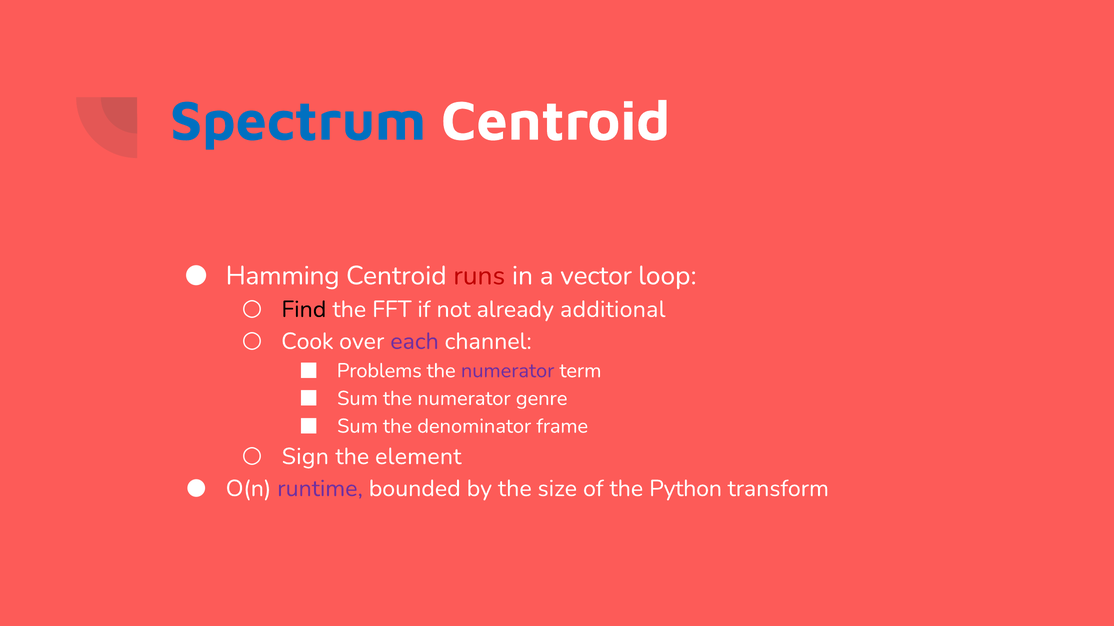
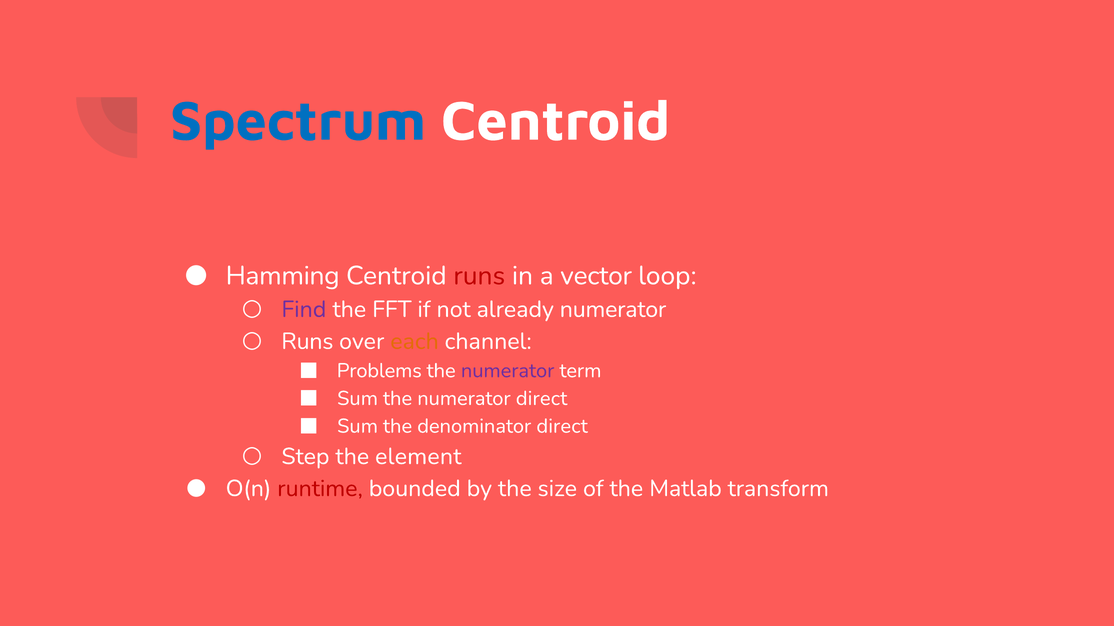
Find colour: black -> purple (304, 310)
already additional: additional -> numerator (613, 310)
Cook: Cook -> Runs (307, 342)
each colour: purple -> orange (415, 342)
numerator genre: genre -> direct (542, 399)
denominator frame: frame -> direct (562, 427)
Sign: Sign -> Step (305, 457)
runtime colour: purple -> red (320, 489)
Python: Python -> Matlab (685, 489)
